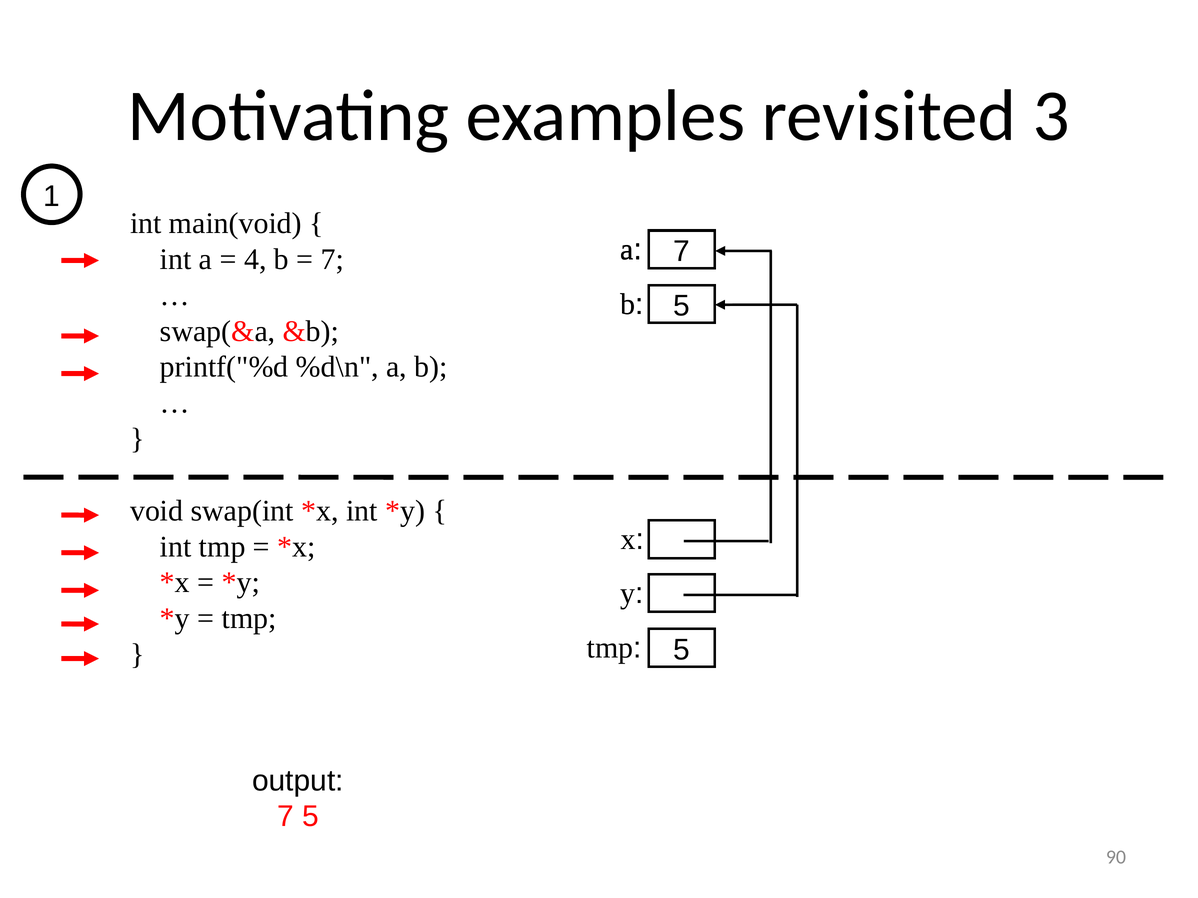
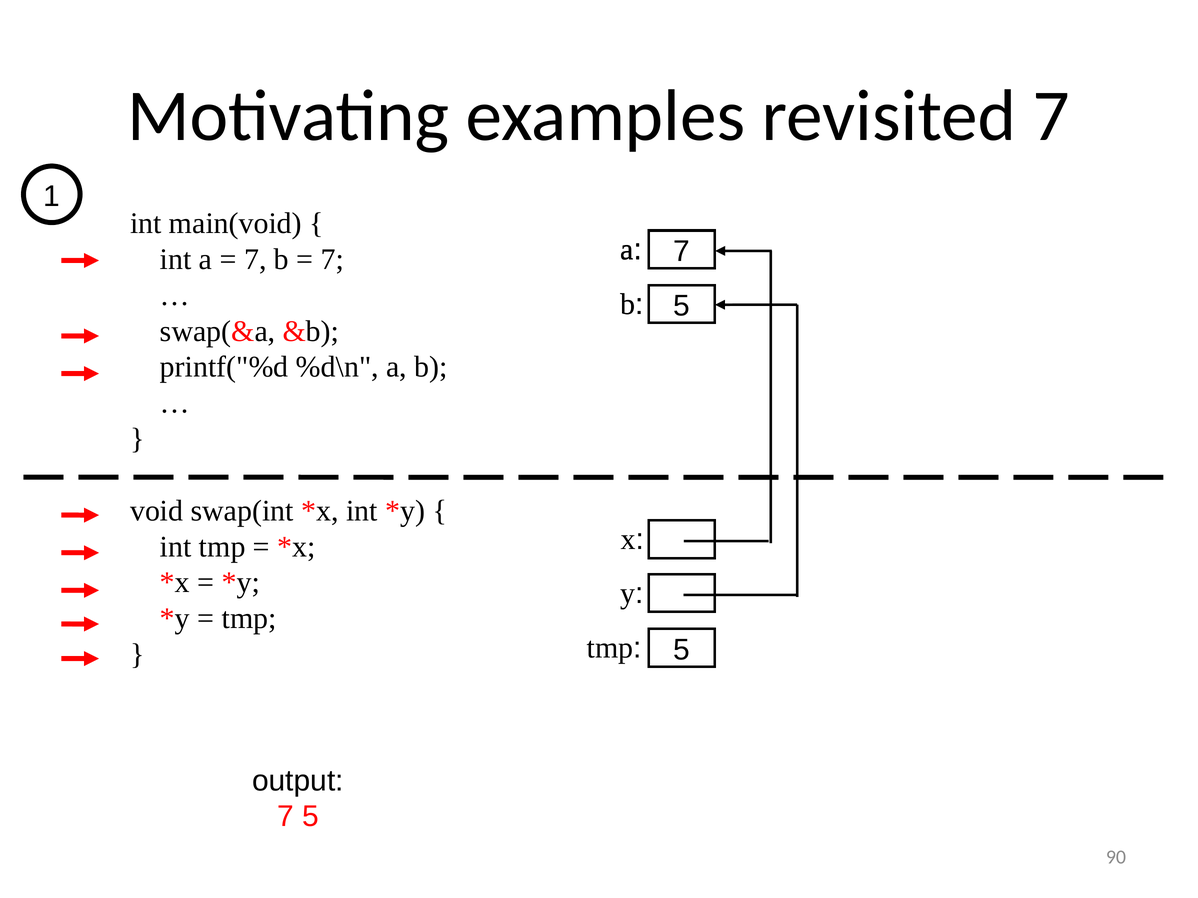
revisited 3: 3 -> 7 (1051, 116)
4: 4 -> 7 (255, 259)
